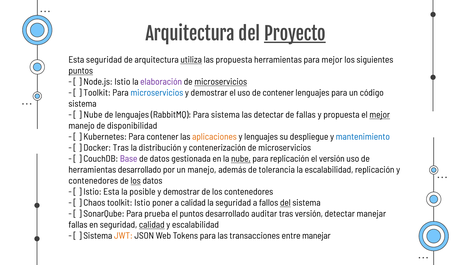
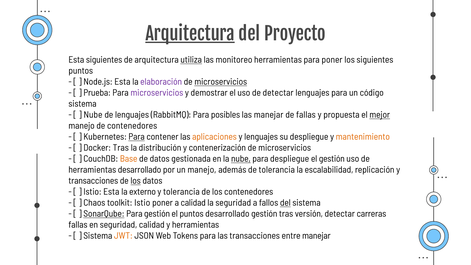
Arquitectura underline: none -> present (190, 34)
Proyecto underline: present -> none (295, 34)
Esta seguridad: seguridad -> siguientes (104, 60)
las propuesta: propuesta -> monitoreo (234, 60)
para mejor: mejor -> poner (332, 60)
puntos underline: present -> none (81, 71)
Node.js Istio: Istio -> Esta (122, 82)
Toolkit: Toolkit -> Prueba (97, 93)
microservicios colour: blue -> purple (157, 93)
de contener: contener -> detectar (278, 93)
Para sistema: sistema -> posibles (225, 115)
las detectar: detectar -> manejar (269, 115)
de disponibilidad: disponibilidad -> contenedores (132, 126)
Para underline: none -> present (137, 137)
mantenimiento colour: blue -> orange (363, 137)
Base colour: purple -> orange (129, 159)
para replicación: replicación -> despliegue (290, 159)
el versión: versión -> gestión (332, 159)
contenedores: contenedores -> transacciones (93, 181)
posible: posible -> externo (143, 192)
demostrar: demostrar -> tolerancia (181, 192)
SonarQube underline: none -> present (104, 214)
Para prueba: prueba -> gestión (157, 214)
desarrollado auditar: auditar -> gestión (264, 214)
detectar manejar: manejar -> carreras (371, 214)
calidad underline: present -> none (152, 225)
y escalabilidad: escalabilidad -> herramientas (196, 225)
